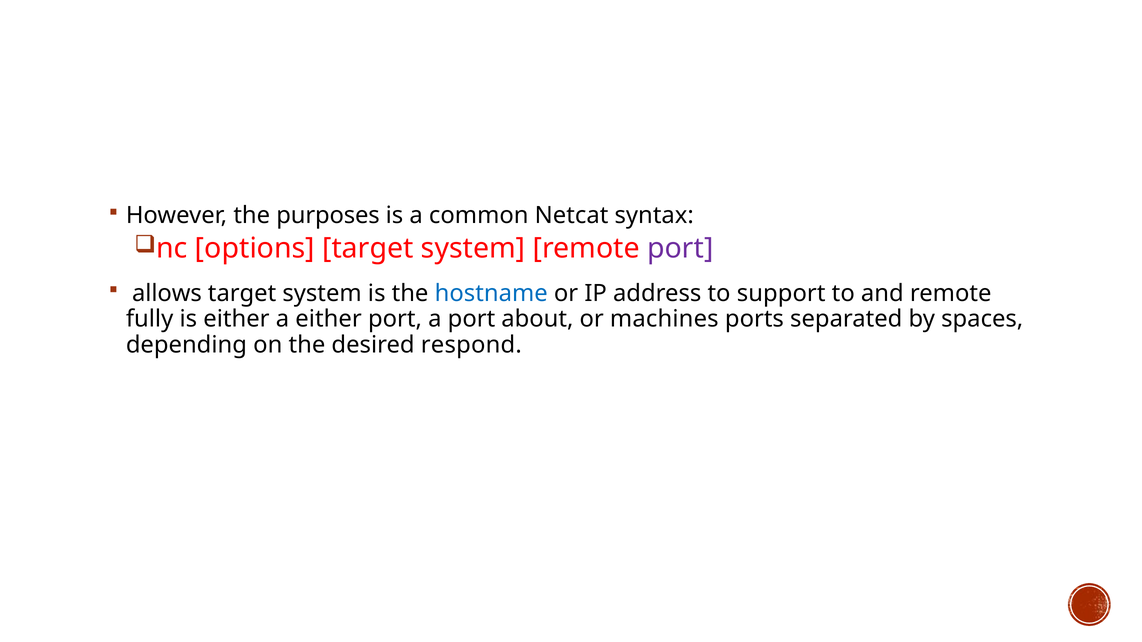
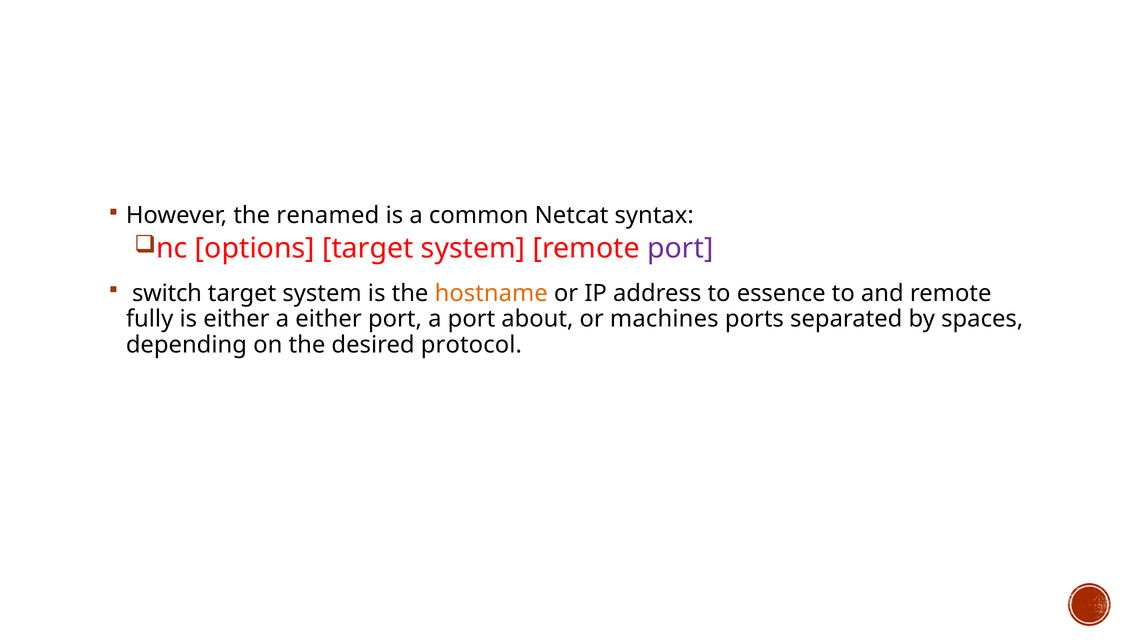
purposes: purposes -> renamed (328, 216)
allows: allows -> switch (167, 294)
hostname colour: blue -> orange (491, 294)
support: support -> essence (781, 294)
respond: respond -> protocol (471, 345)
